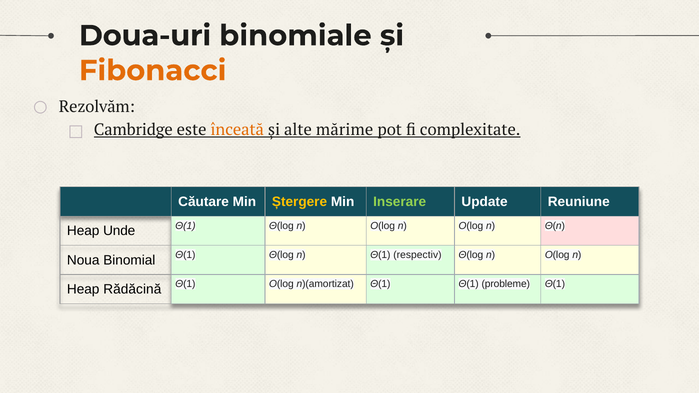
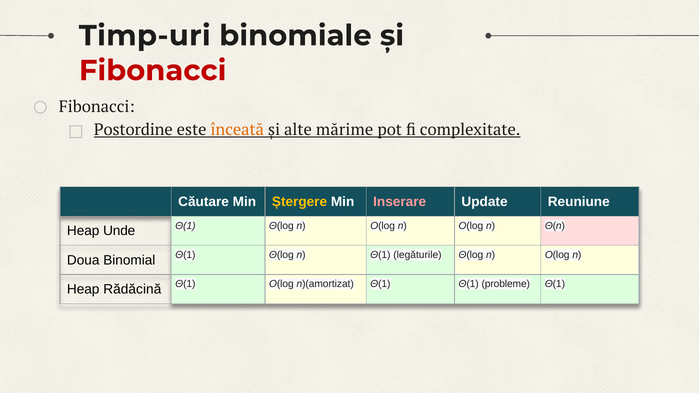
Doua-uri: Doua-uri -> Timp-uri (145, 36)
Fibonacci colour: orange -> red (153, 71)
Rezolvăm: Rezolvăm -> Fibonacci (97, 107)
Cambridge: Cambridge -> Postordine (133, 130)
Inserare colour: light green -> pink (400, 202)
Noua: Noua -> Doua (83, 260)
respectiv: respectiv -> legăturile (417, 255)
